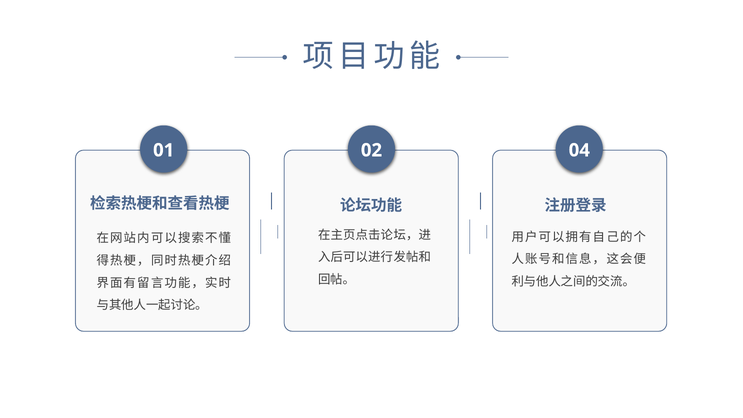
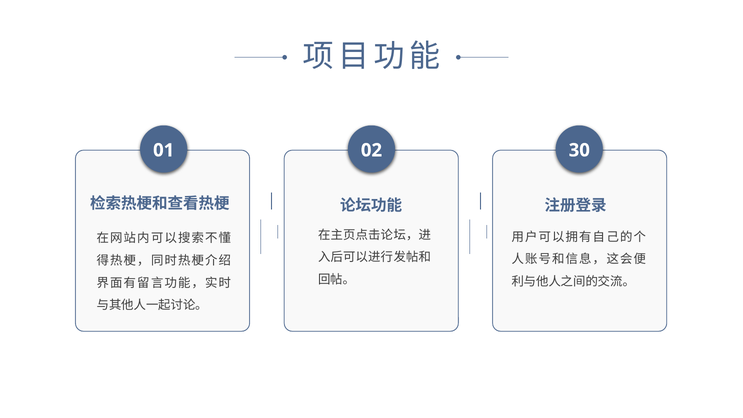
04: 04 -> 30 (579, 150)
